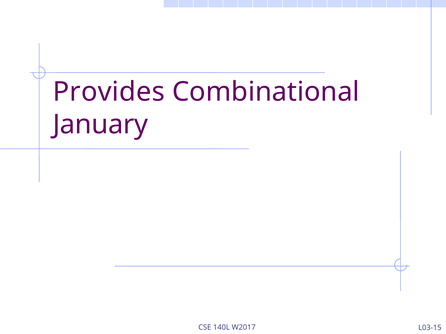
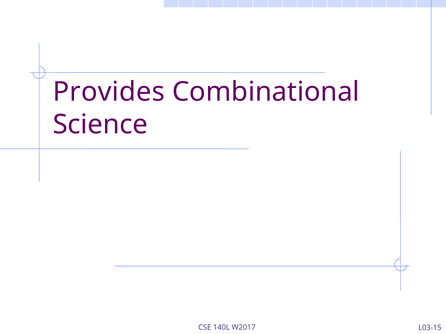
January: January -> Science (100, 125)
